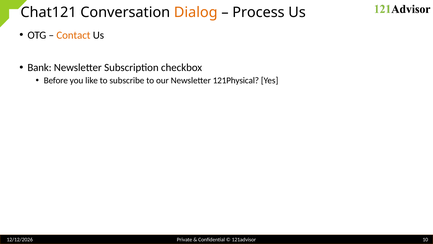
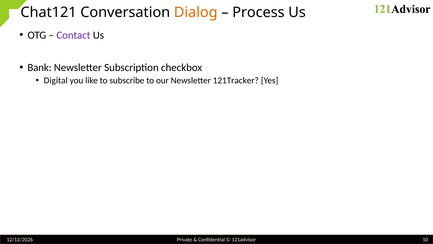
Contact colour: orange -> purple (73, 35)
Before: Before -> Digital (56, 80)
121Physical: 121Physical -> 121Tracker (236, 80)
